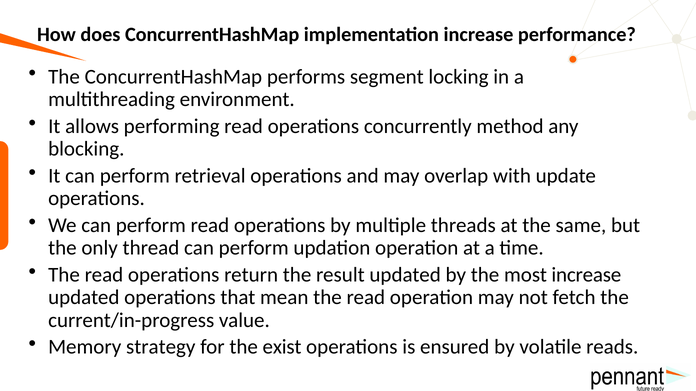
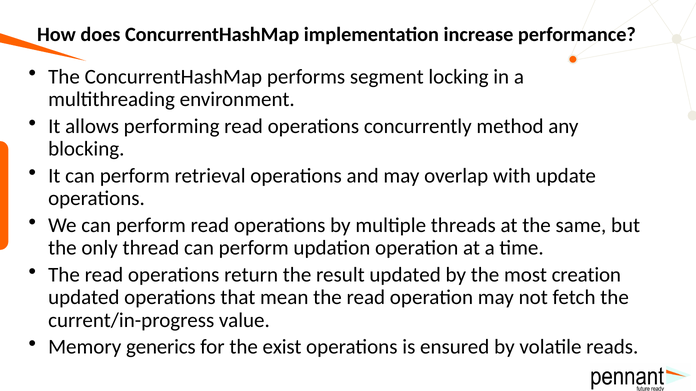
most increase: increase -> creation (586, 275)
strategy: strategy -> generics (161, 347)
